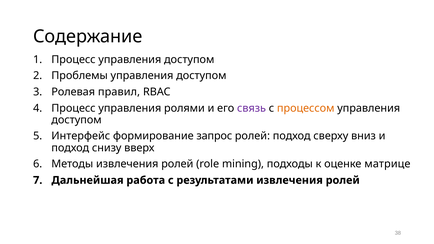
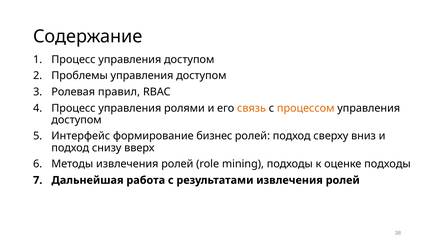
связь colour: purple -> orange (252, 108)
запрос: запрос -> бизнес (214, 136)
оценке матрице: матрице -> подходы (387, 164)
